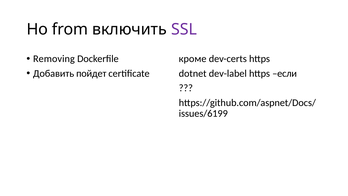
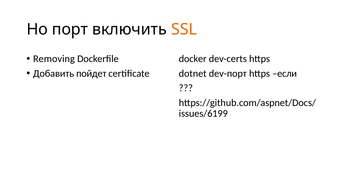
from: from -> порт (70, 29)
SSL colour: purple -> orange (184, 29)
кроме: кроме -> docker (193, 59)
dev-label: dev-label -> dev-порт (228, 73)
